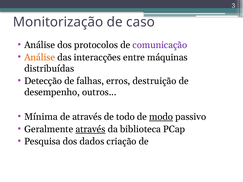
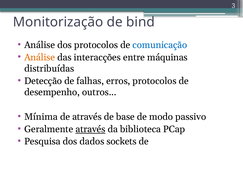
caso: caso -> bind (141, 22)
comunicação colour: purple -> blue (160, 45)
erros destruição: destruição -> protocolos (154, 81)
todo: todo -> base (125, 117)
modo underline: present -> none (161, 117)
criação: criação -> sockets (122, 142)
